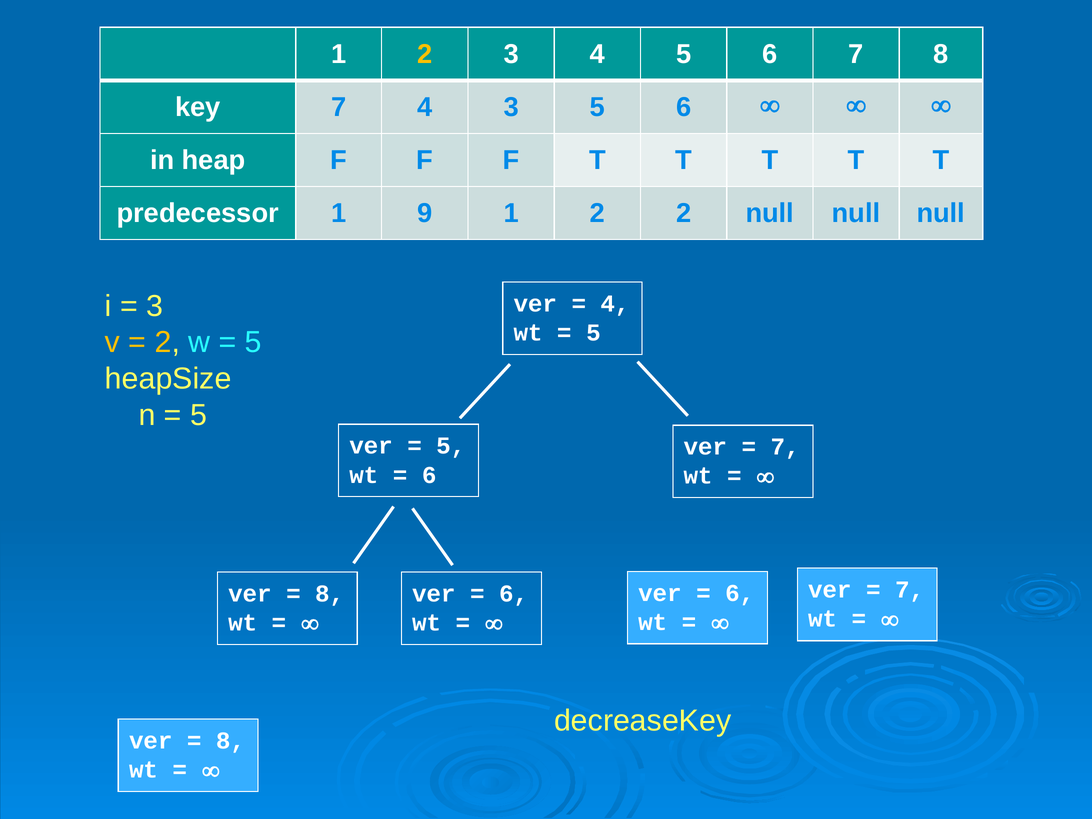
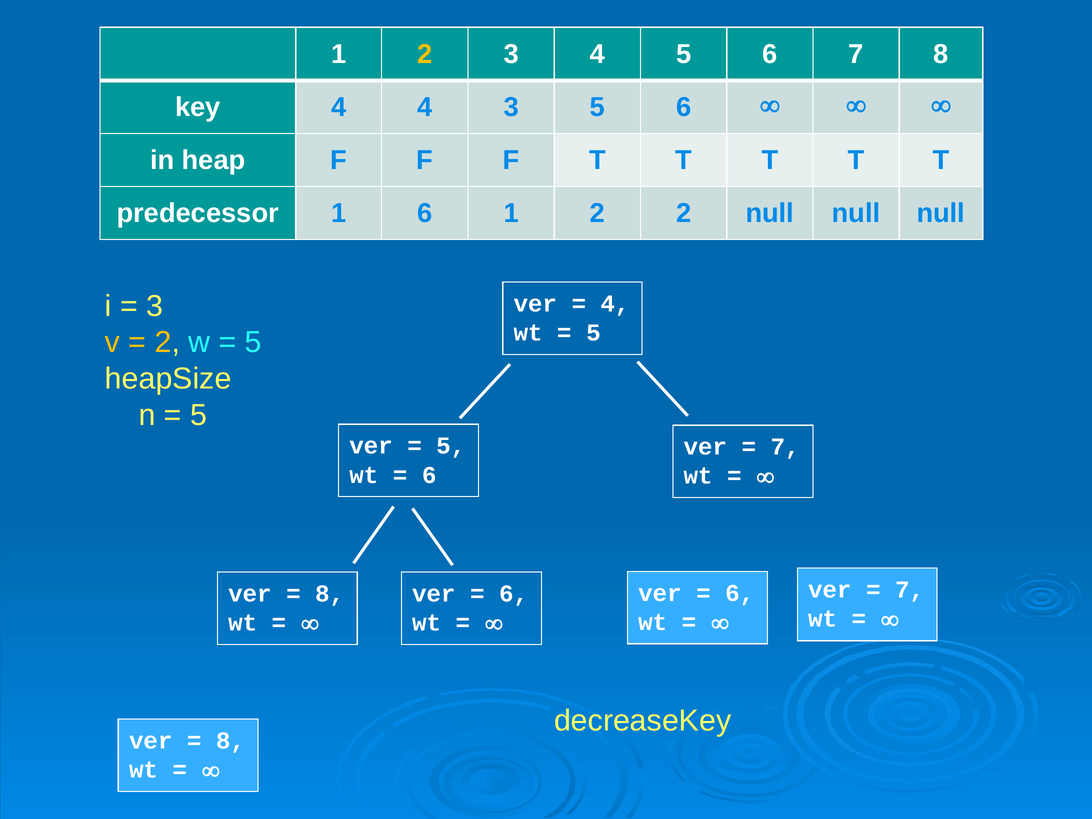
key 7: 7 -> 4 (339, 107)
1 9: 9 -> 6 (425, 213)
